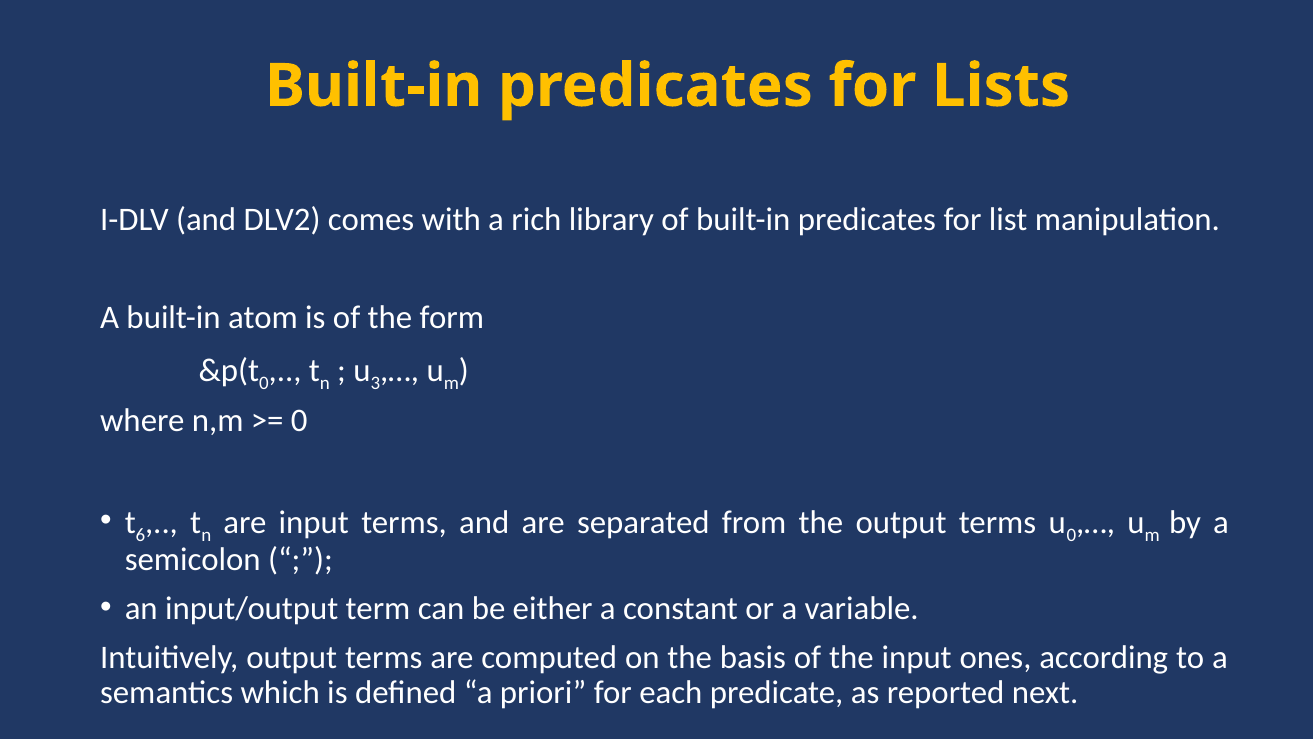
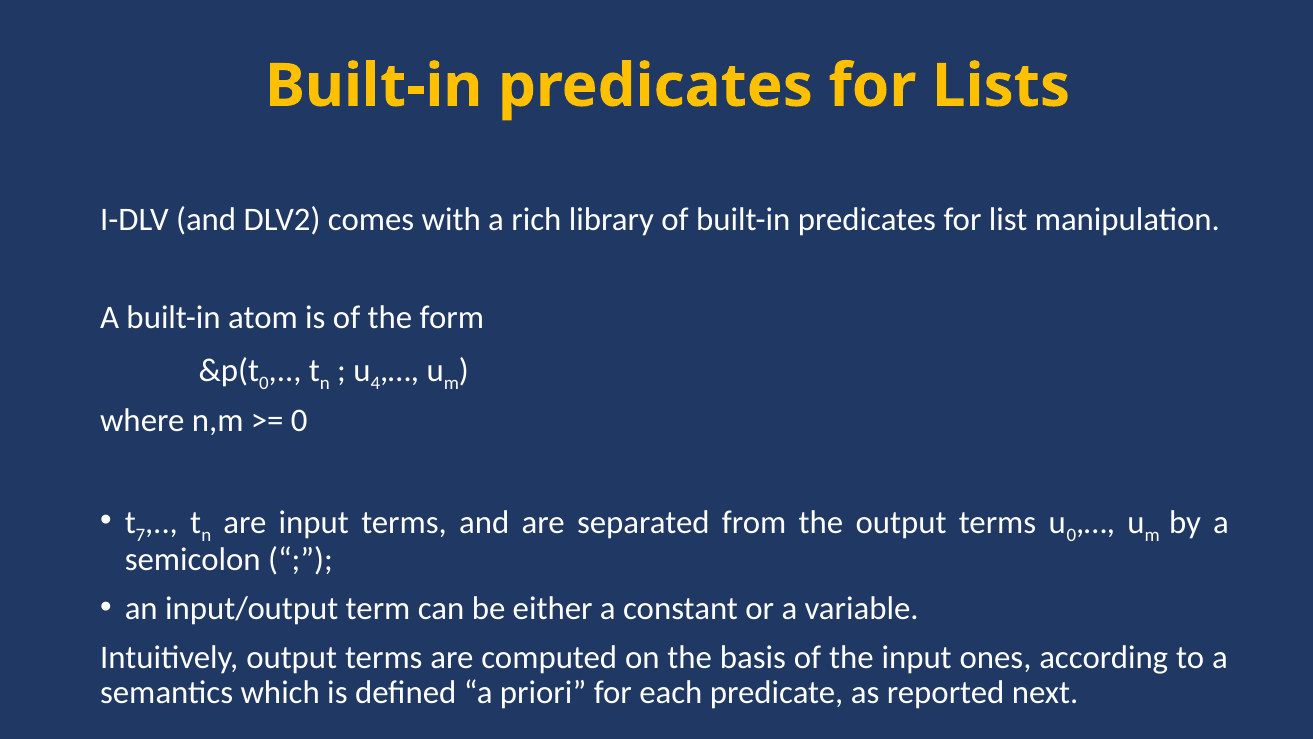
3: 3 -> 4 (375, 383)
6: 6 -> 7 (140, 535)
